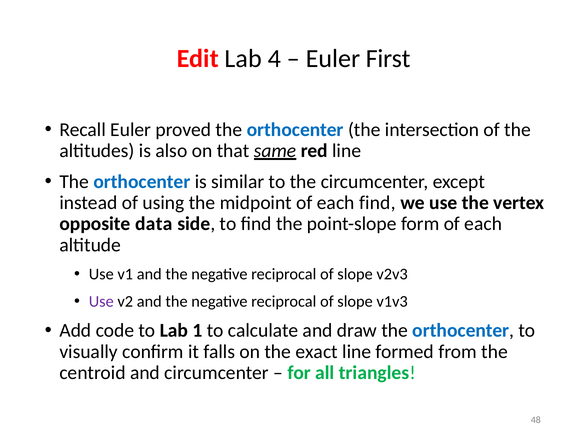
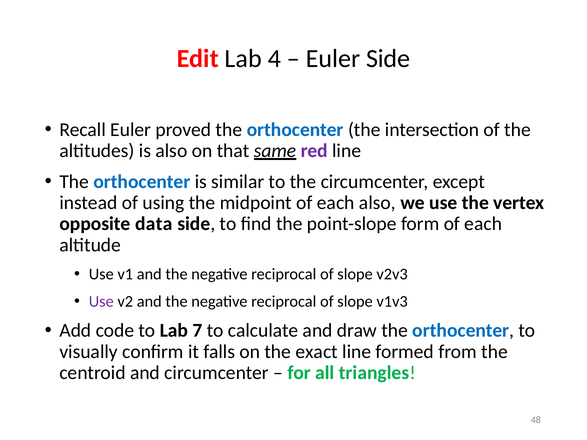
Euler First: First -> Side (388, 59)
red colour: black -> purple (314, 151)
each find: find -> also (377, 203)
1: 1 -> 7 (197, 331)
